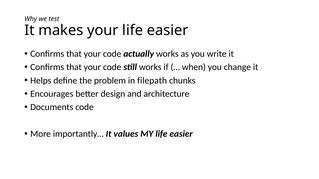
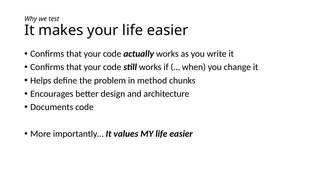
filepath: filepath -> method (152, 81)
